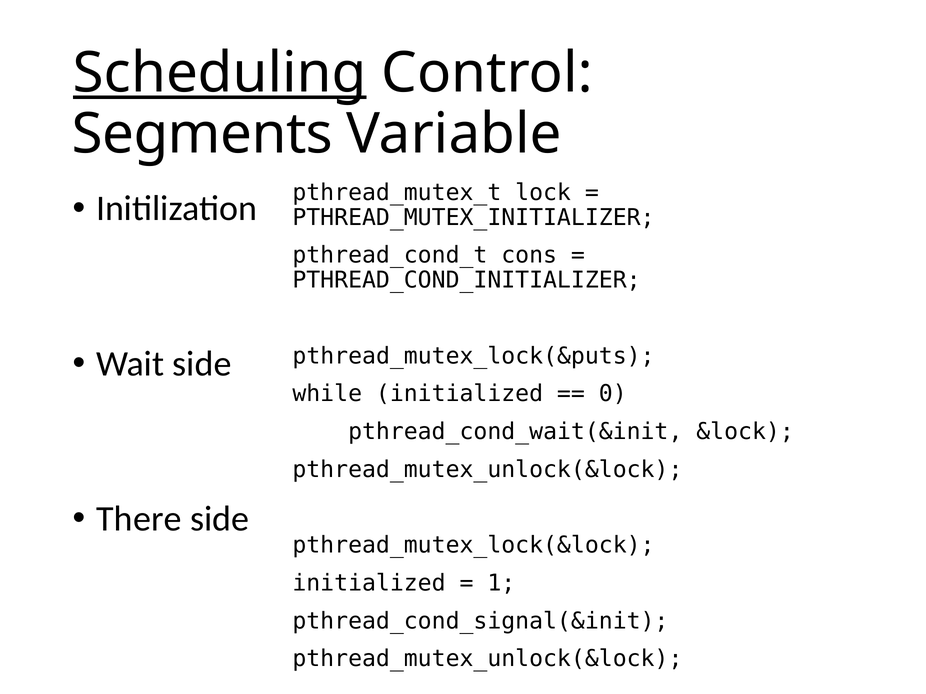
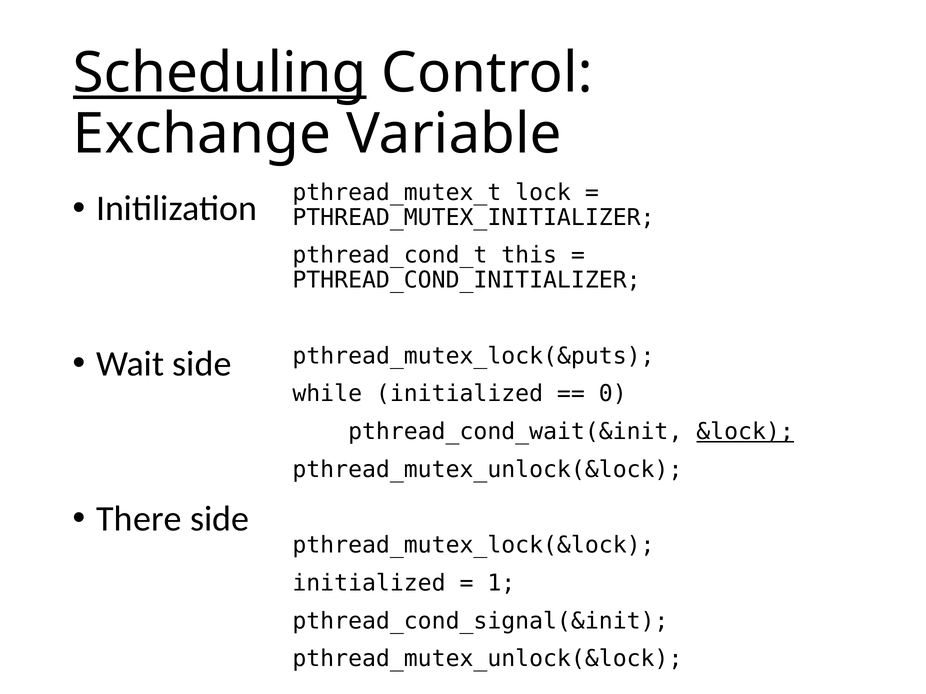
Segments: Segments -> Exchange (202, 134)
cons: cons -> this (529, 256)
&lock underline: none -> present (745, 432)
